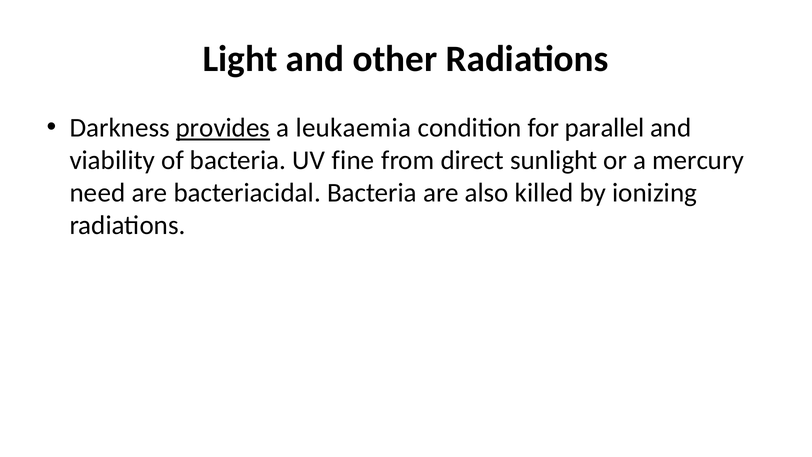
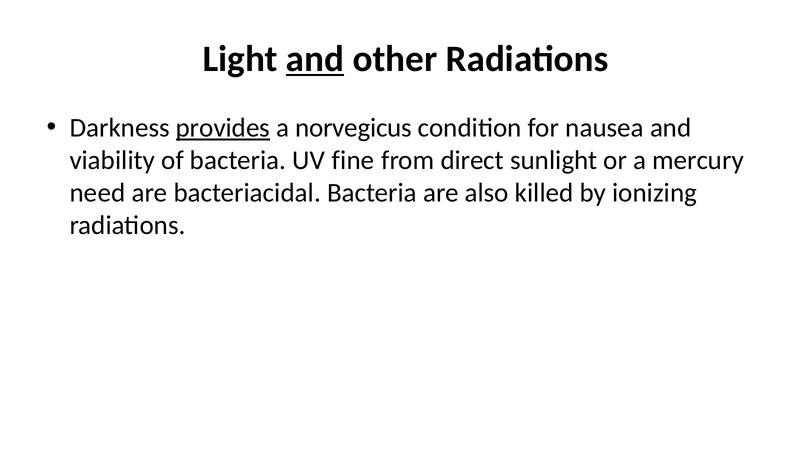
and underline: none -> present (315, 59)
leukaemia: leukaemia -> norvegicus (354, 128)
parallel: parallel -> nausea (605, 128)
